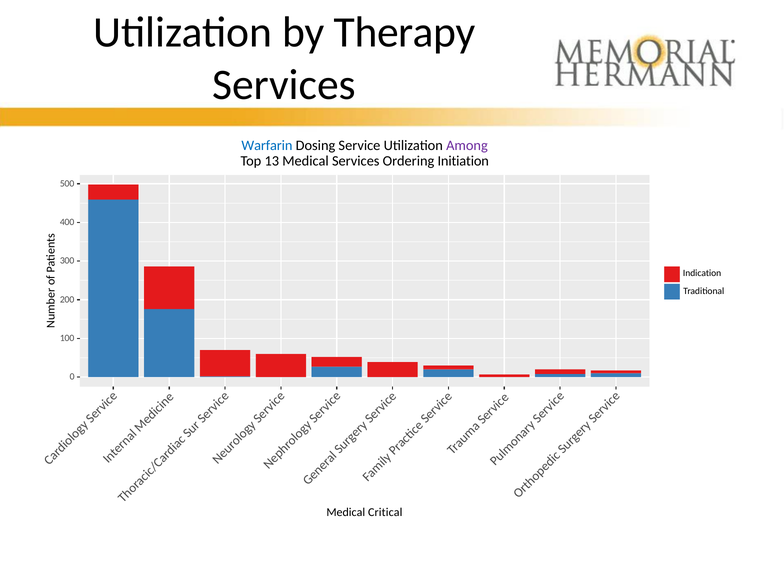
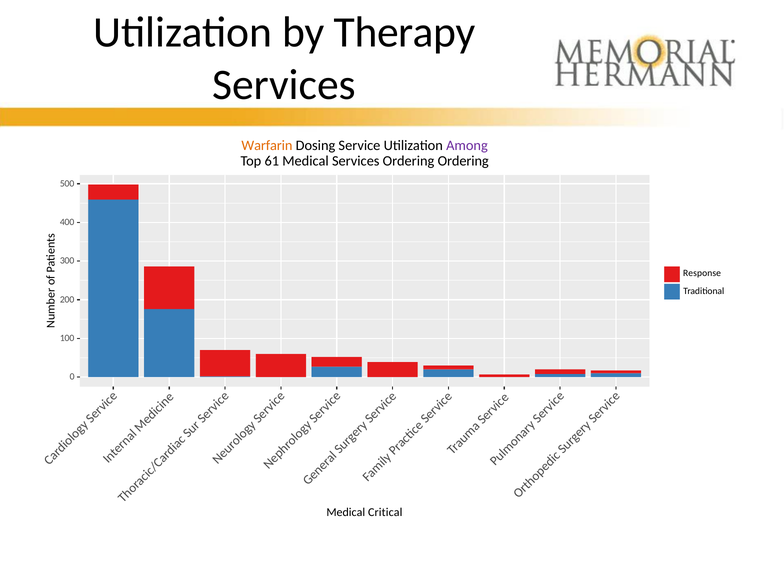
Warfarin colour: blue -> orange (267, 146)
13: 13 -> 61 (272, 161)
Ordering Initiation: Initiation -> Ordering (463, 161)
Indication: Indication -> Response (702, 273)
